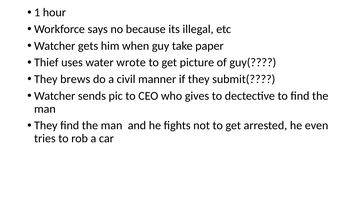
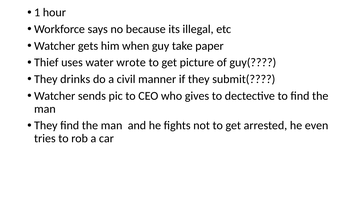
brews: brews -> drinks (75, 79)
